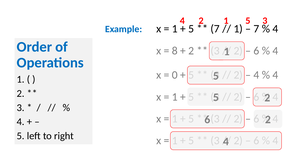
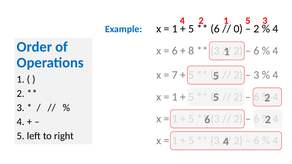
7: 7 -> 6 (215, 29)
1: 1 -> 0 (238, 29)
7: 7 -> 2 (256, 29)
8: 8 -> 6 (175, 51)
2: 2 -> 8 (191, 51)
0: 0 -> 7 (175, 75)
4: 4 -> 3 (256, 75)
